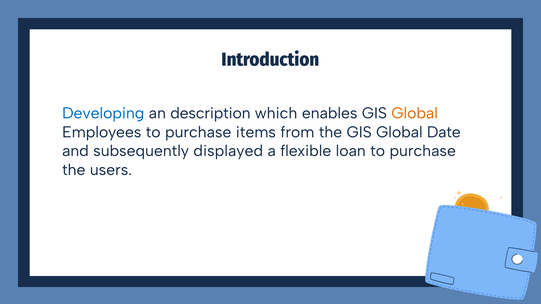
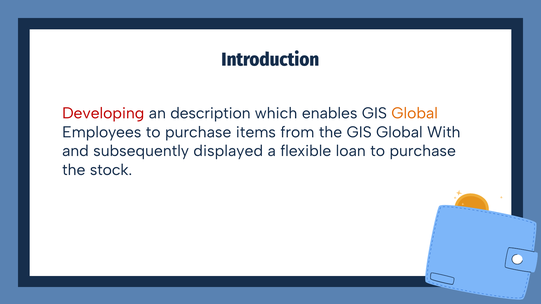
Developing colour: blue -> red (103, 113)
Date: Date -> With (444, 132)
users: users -> stock (111, 170)
